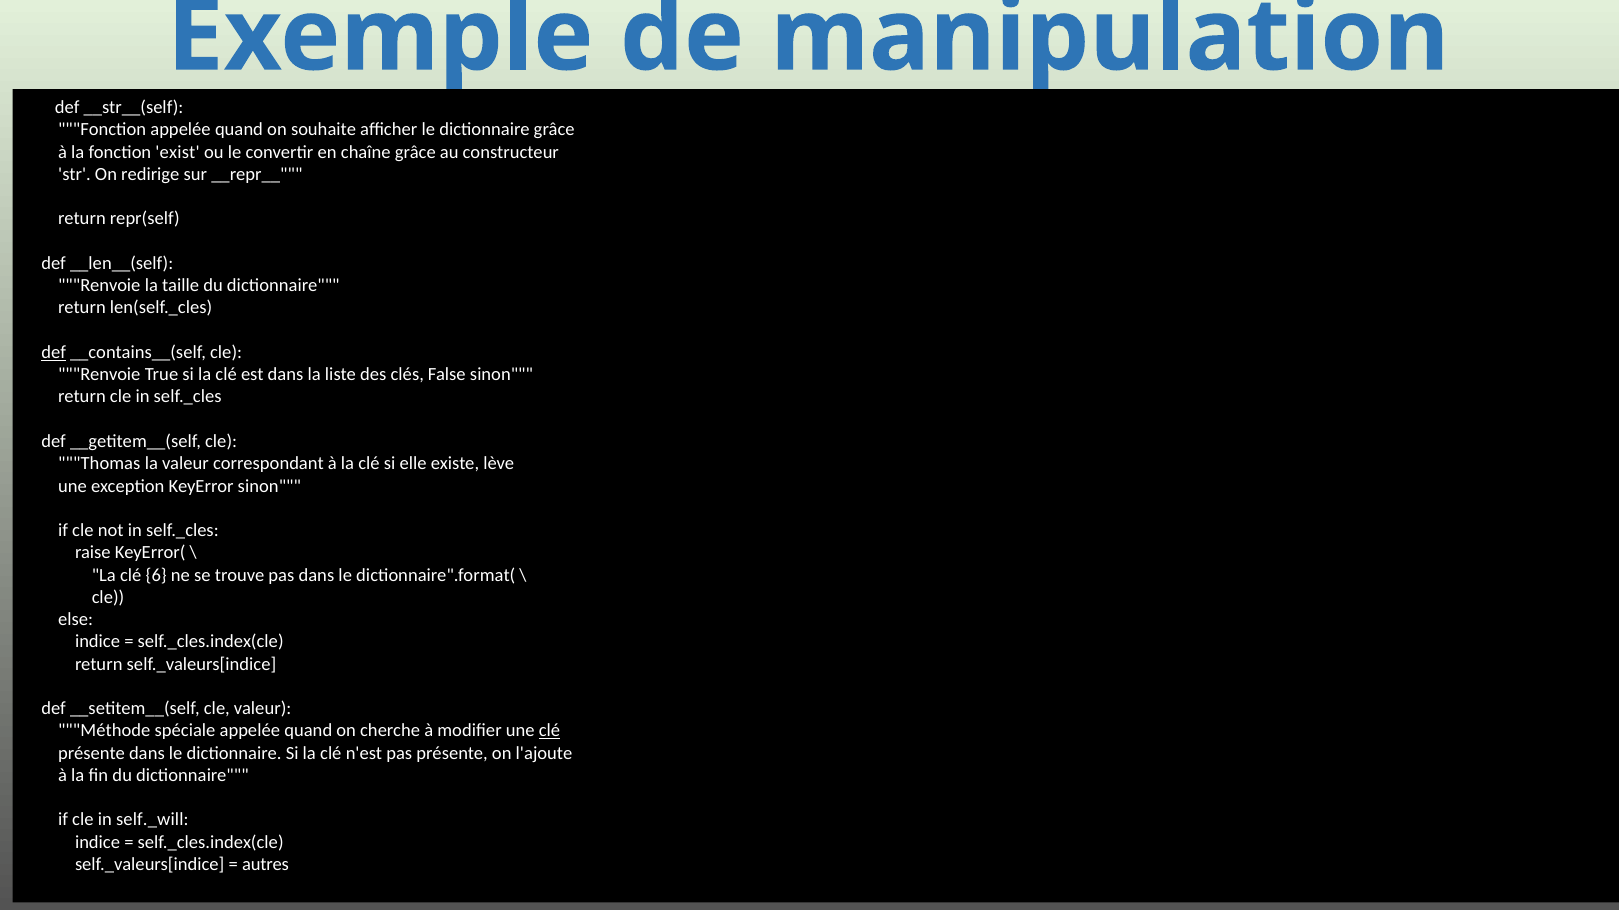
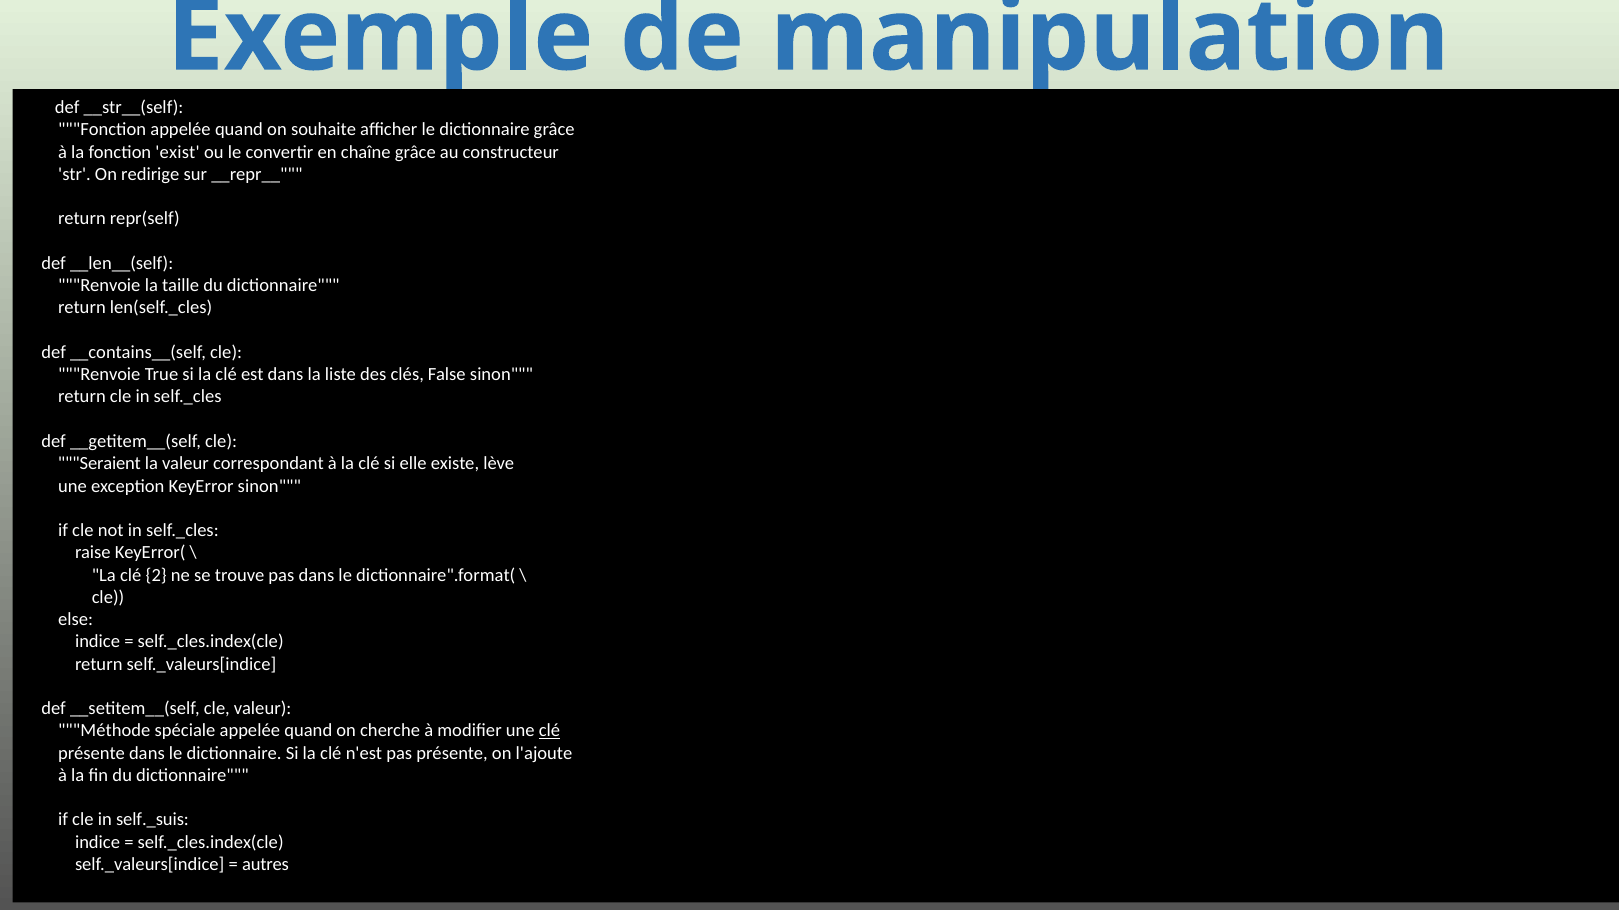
def underline: present -> none (54, 353)
Thomas: Thomas -> Seraient (99, 464)
6: 6 -> 2 (156, 575)
self._will: self._will -> self._suis (152, 820)
